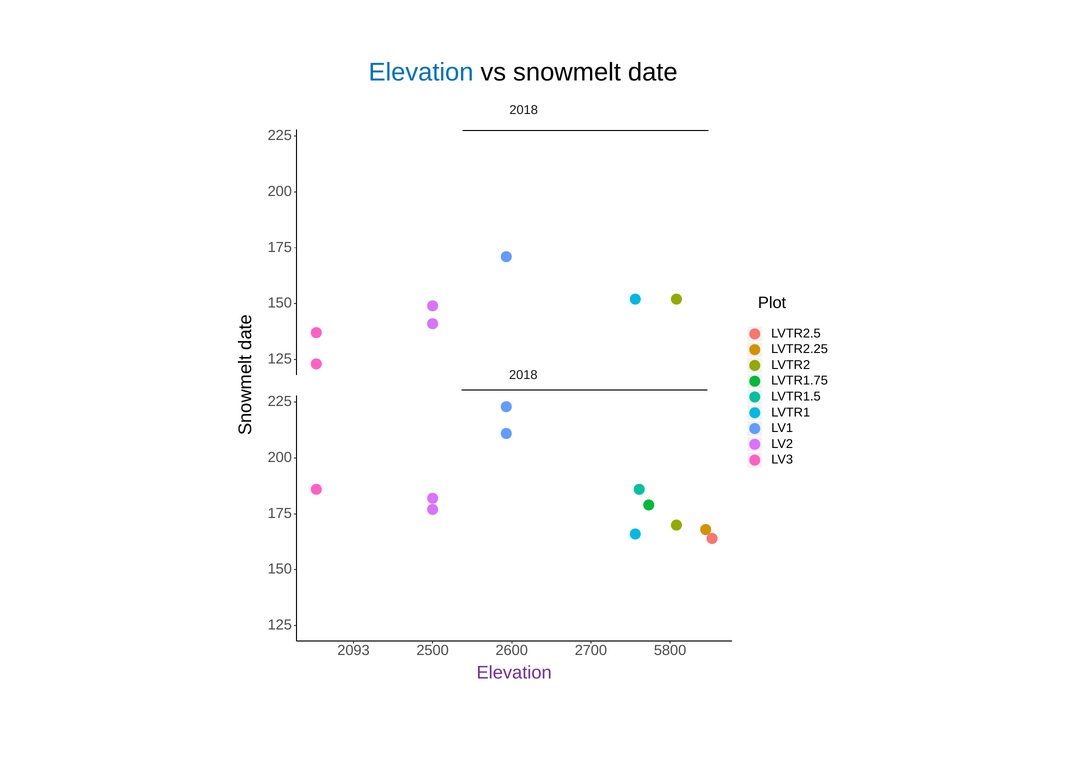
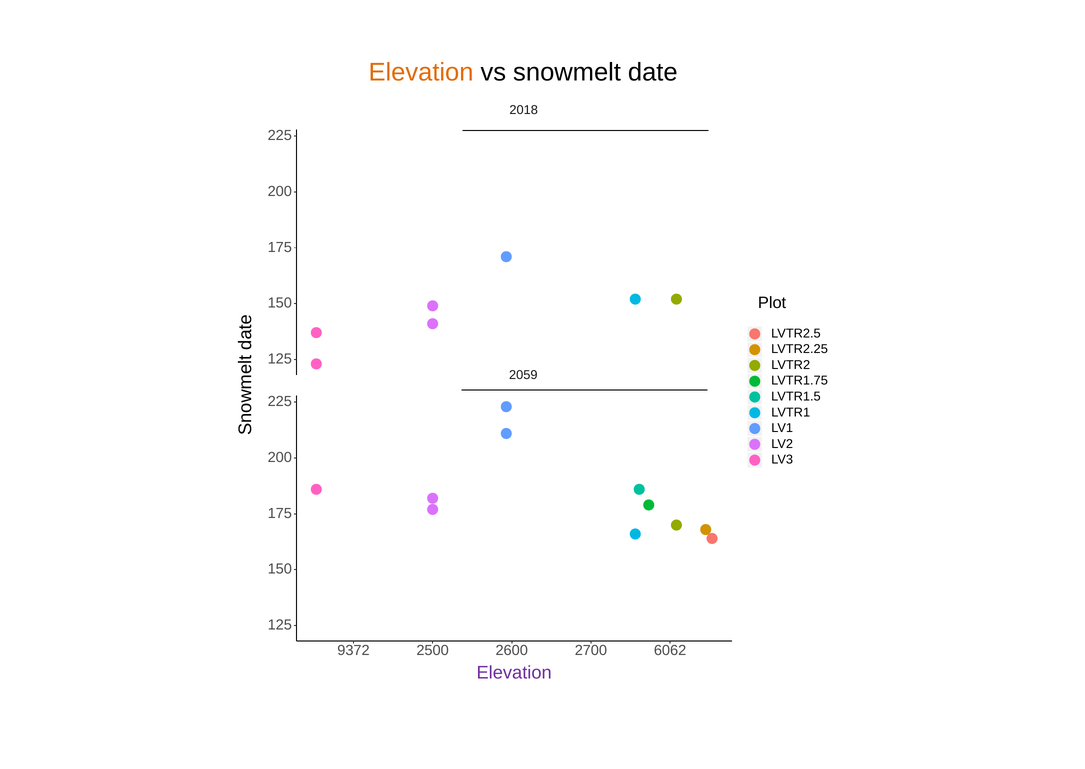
Elevation colour: blue -> orange (421, 72)
2018: 2018 -> 2059 (523, 375)
2093: 2093 -> 9372 (353, 651)
5800: 5800 -> 6062 (670, 651)
